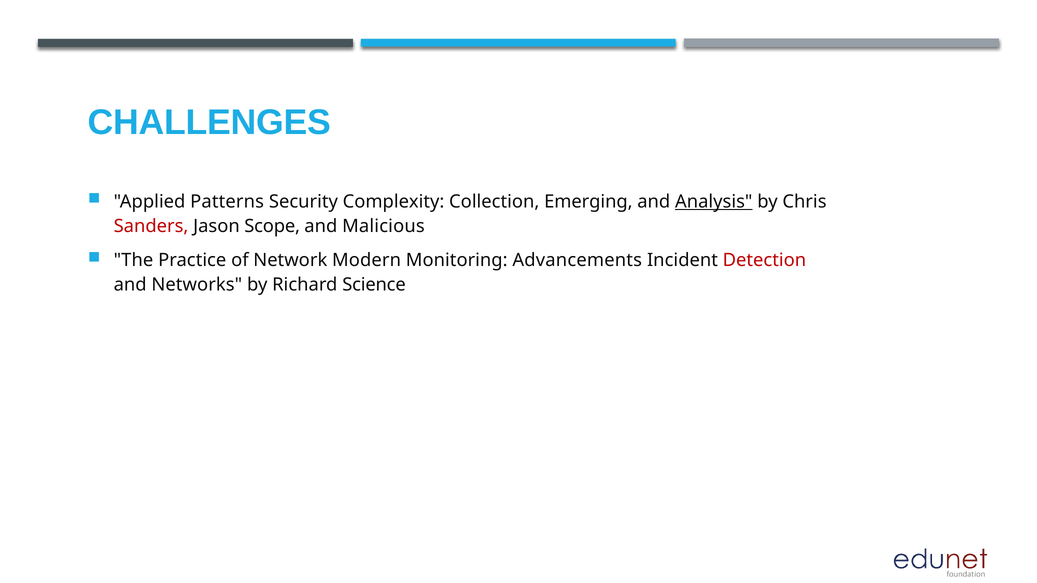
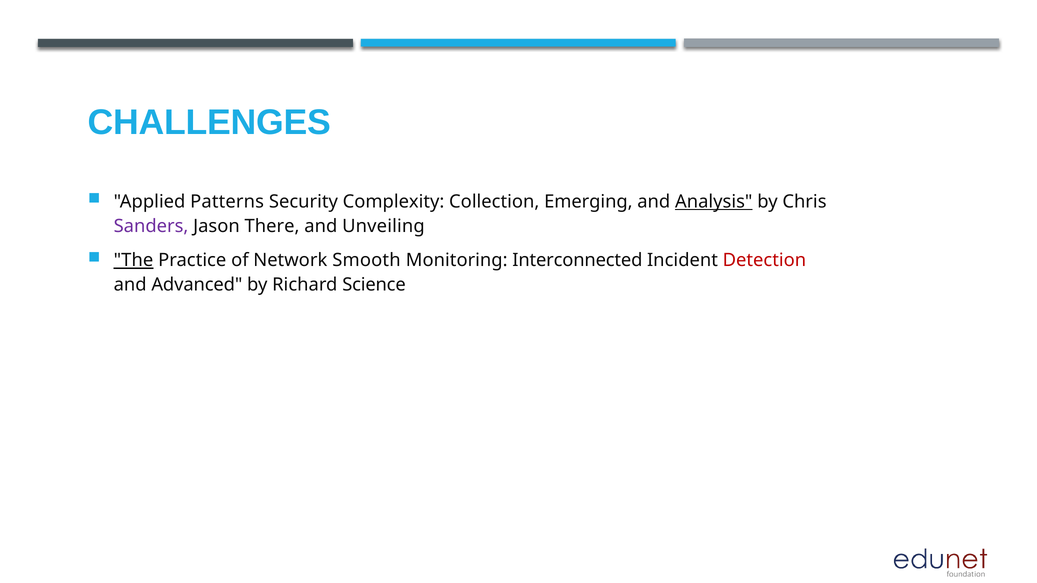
Sanders colour: red -> purple (151, 226)
Scope: Scope -> There (272, 226)
Malicious: Malicious -> Unveiling (383, 226)
The underline: none -> present (133, 260)
Modern: Modern -> Smooth (366, 260)
Advancements: Advancements -> Interconnected (577, 260)
Networks: Networks -> Advanced (197, 285)
